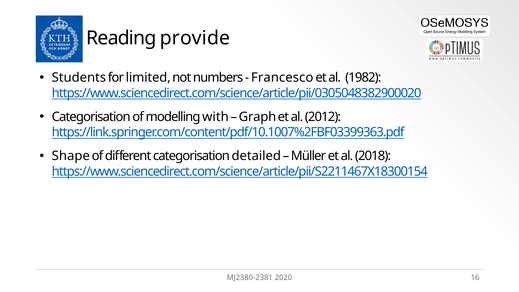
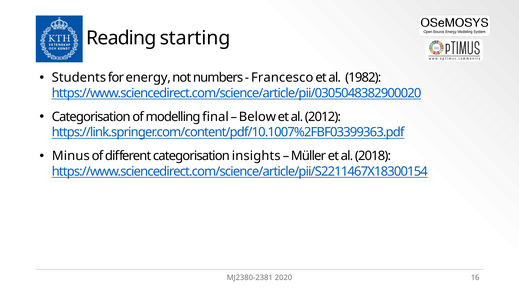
provide: provide -> starting (195, 38)
limited: limited -> energy (148, 78)
with: with -> final (215, 117)
Graph: Graph -> Below (257, 117)
Shape: Shape -> Minus (71, 156)
detailed: detailed -> insights (256, 156)
